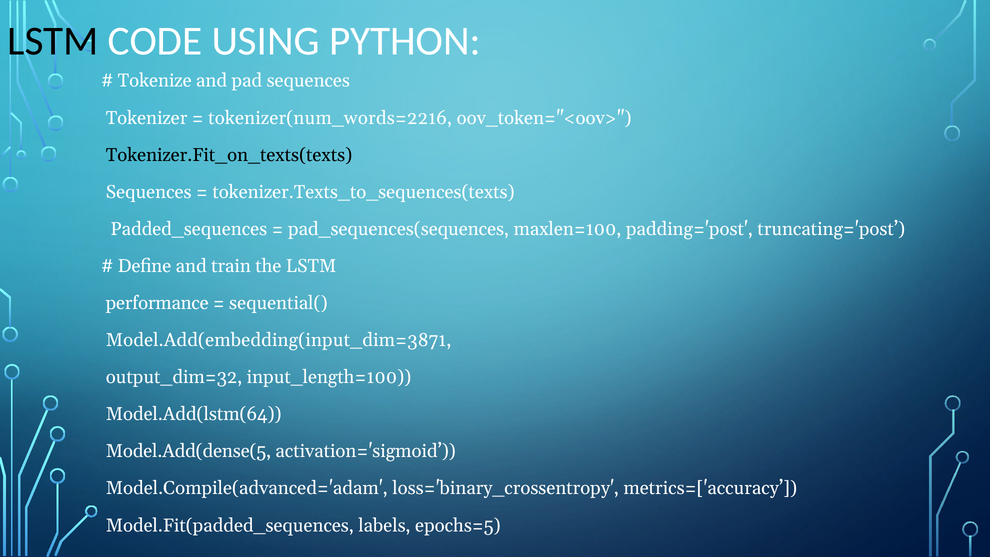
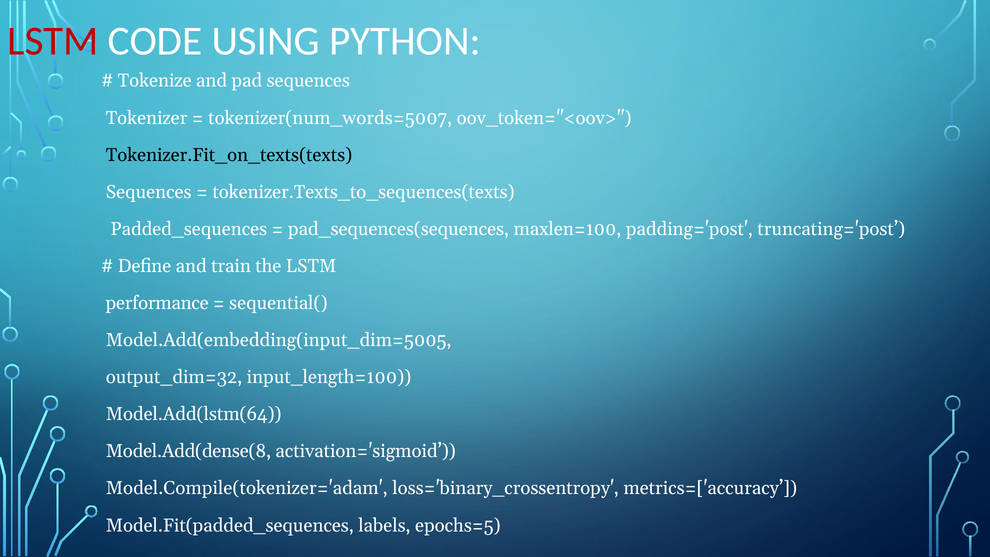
LSTM colour: black -> red (53, 41)
tokenizer(num_words=2216: tokenizer(num_words=2216 -> tokenizer(num_words=5007 (330, 118)
Model.Add(embedding(input_dim=3871: Model.Add(embedding(input_dim=3871 -> Model.Add(embedding(input_dim=5005 (279, 340)
Model.Add(dense(5: Model.Add(dense(5 -> Model.Add(dense(8 (189, 451)
Model.Compile(advanced='adam: Model.Compile(advanced='adam -> Model.Compile(tokenizer='adam (247, 488)
